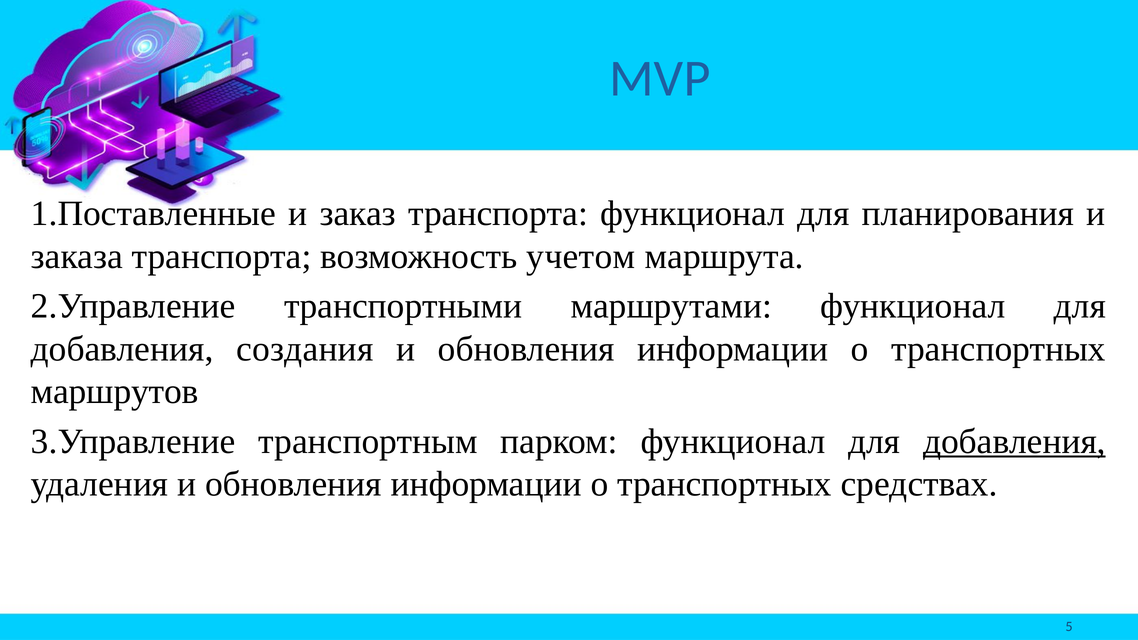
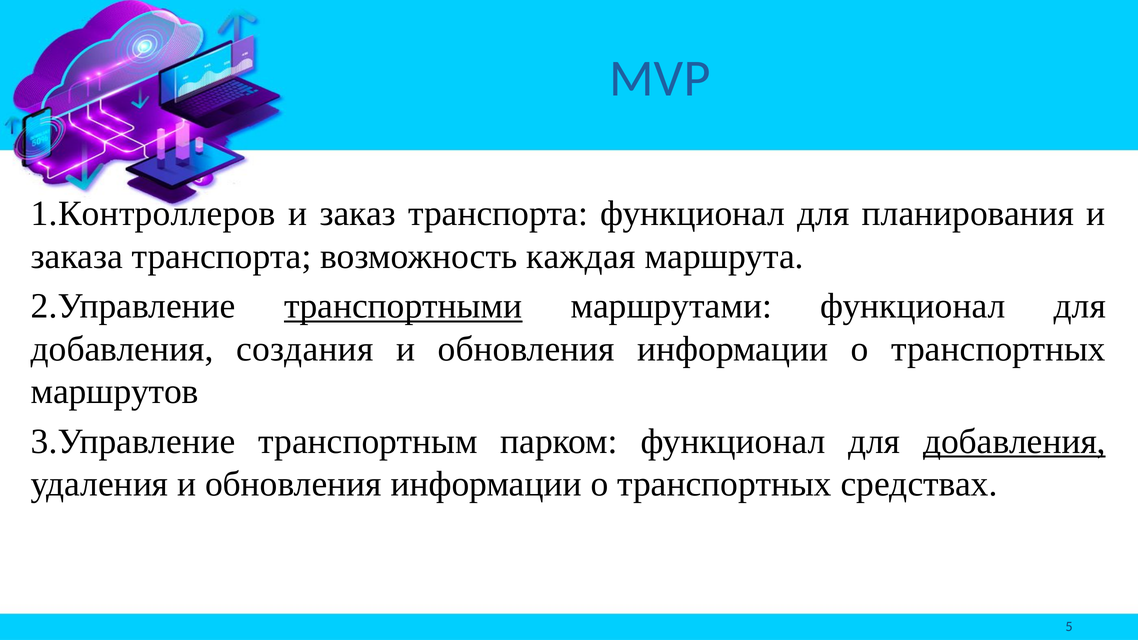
1.Поставленные: 1.Поставленные -> 1.Контроллеров (153, 214)
учетом: учетом -> каждая (581, 256)
транспортными underline: none -> present (403, 306)
